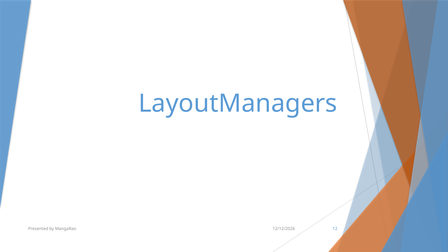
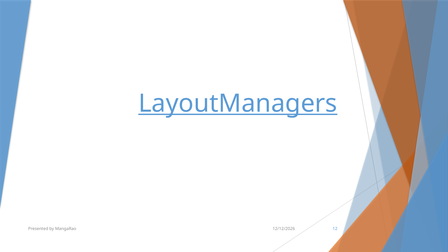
LayoutManagers underline: none -> present (238, 104)
